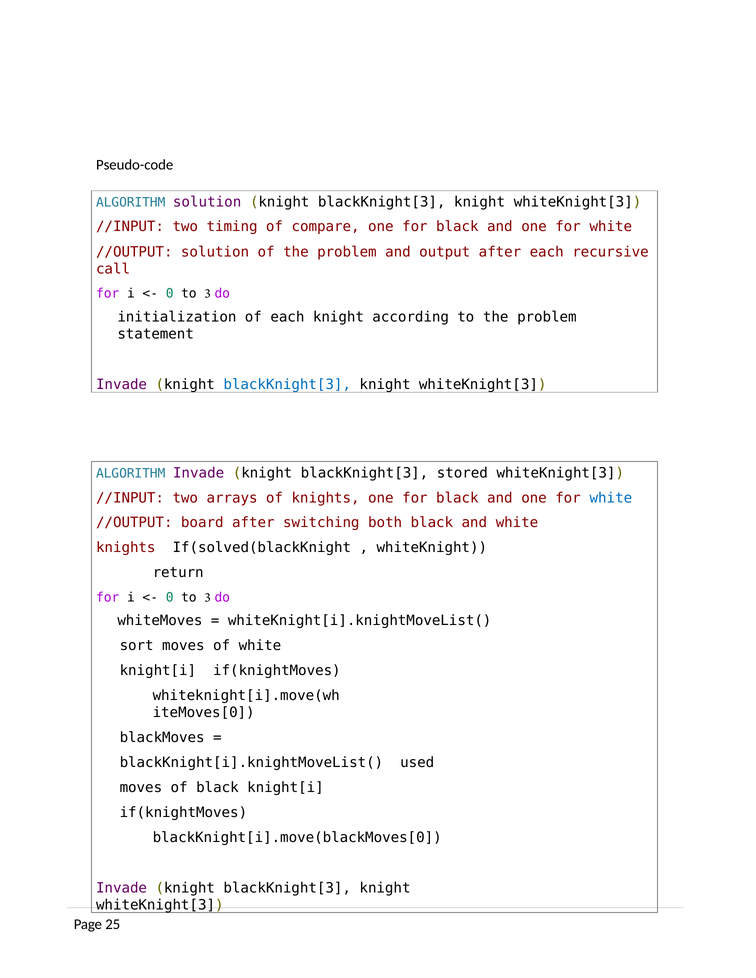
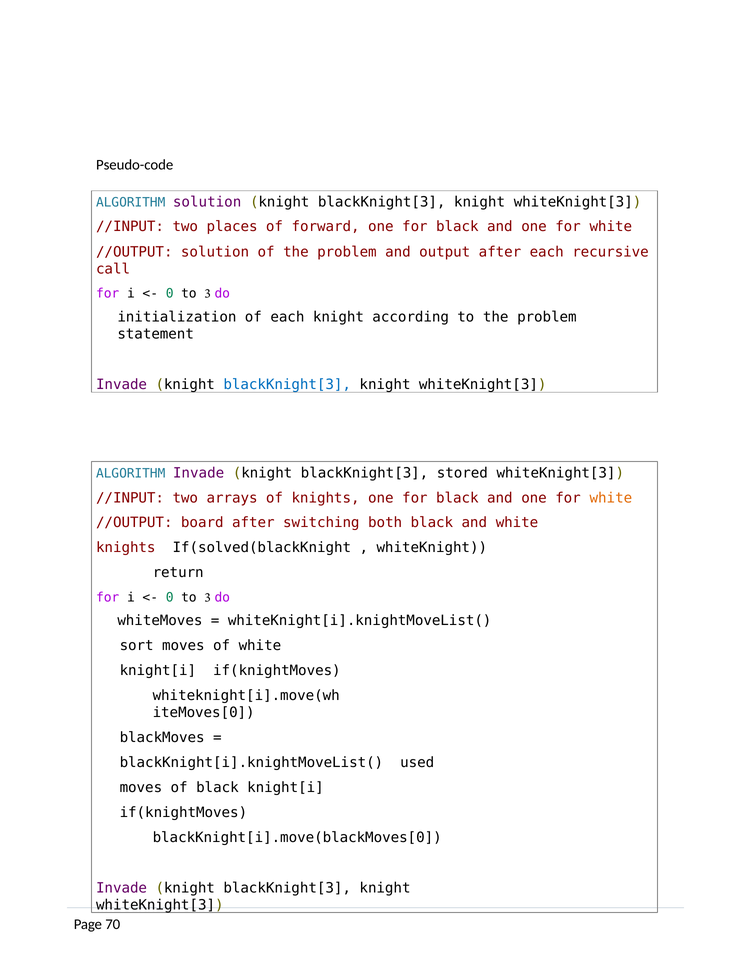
timing: timing -> places (232, 227)
compare: compare -> forward (326, 227)
white colour: blue -> orange (611, 498)
25: 25 -> 70 (113, 925)
